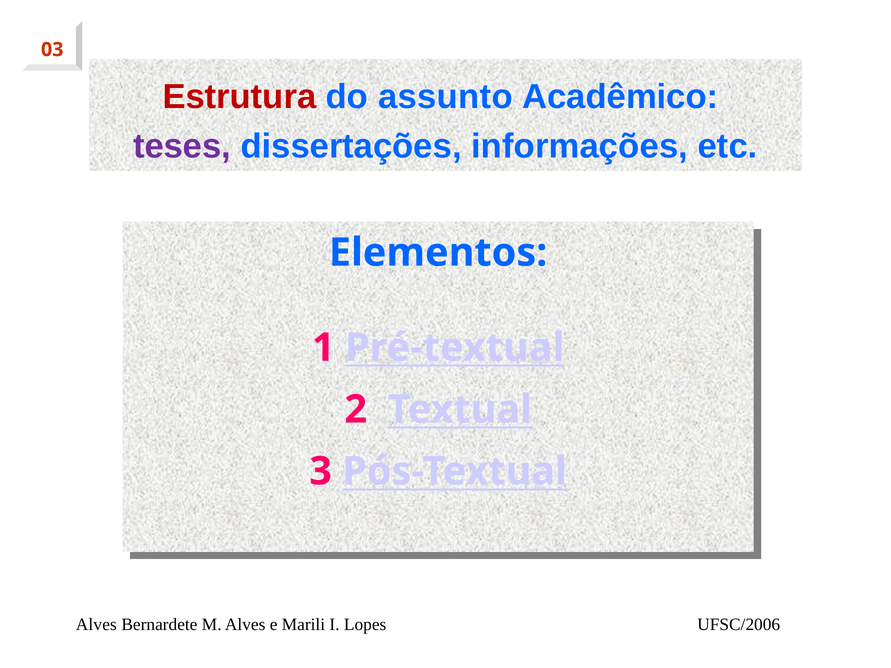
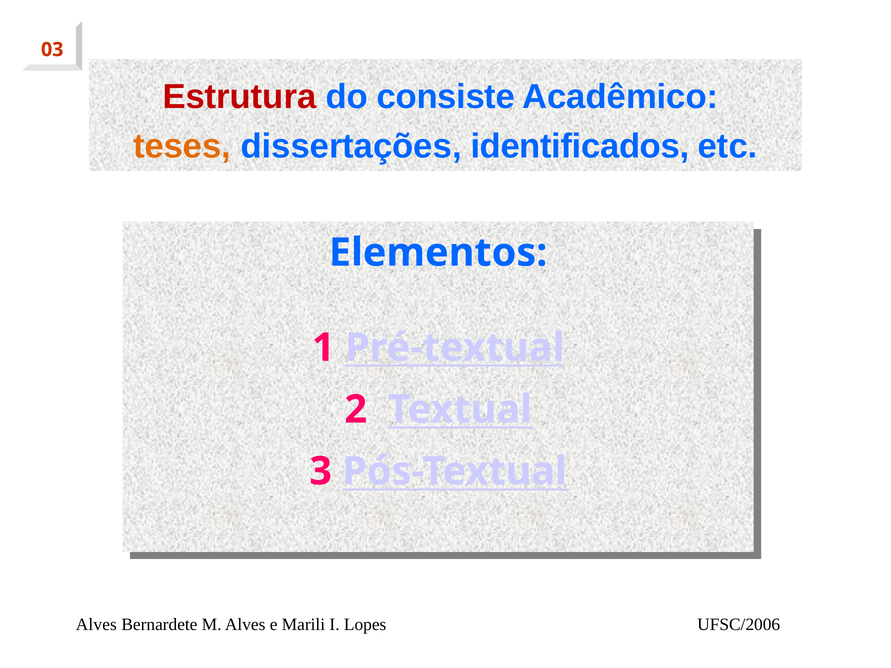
assunto: assunto -> consiste (446, 97)
teses colour: purple -> orange (182, 147)
informações: informações -> identificados (580, 147)
